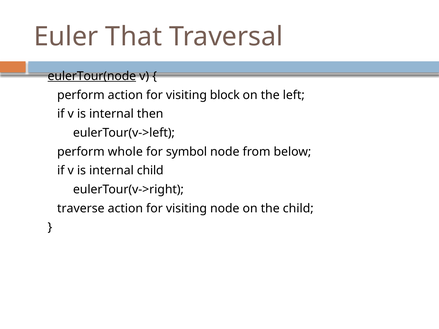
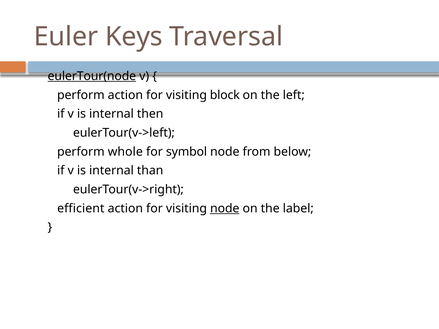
That: That -> Keys (134, 37)
internal child: child -> than (150, 171)
traverse: traverse -> efficient (81, 209)
node underline: none -> present (225, 209)
the child: child -> label (298, 209)
